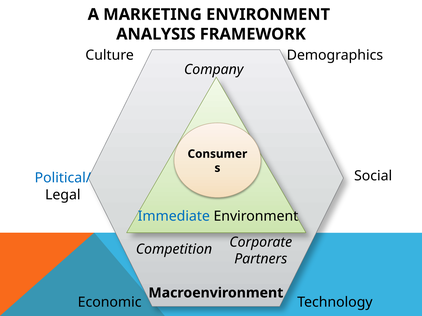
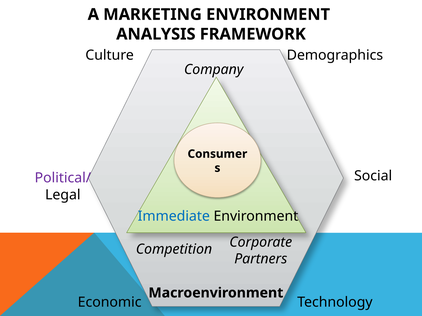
Political/ colour: blue -> purple (63, 178)
